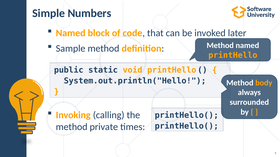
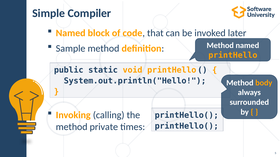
Numbers: Numbers -> Compiler (89, 13)
